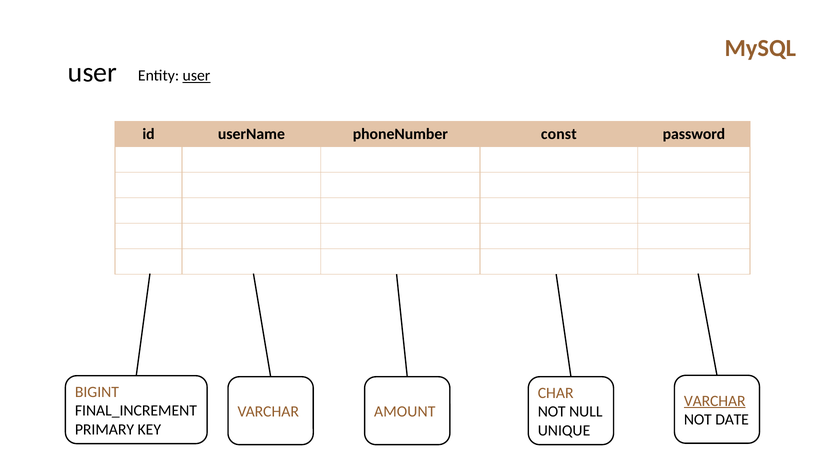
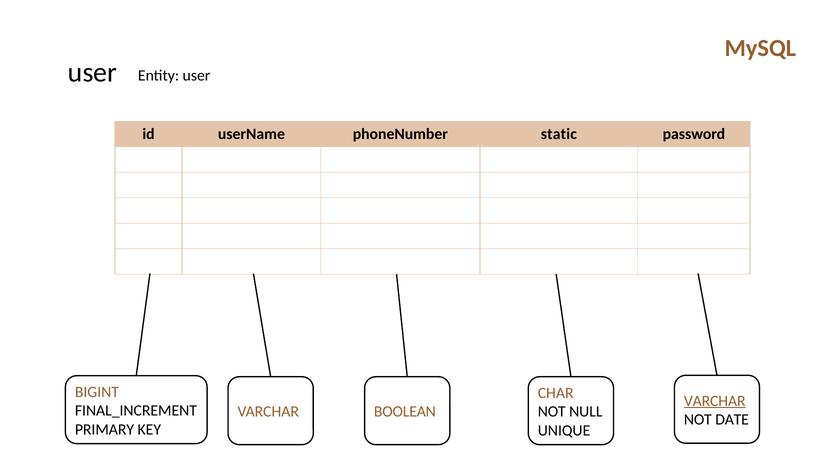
user underline: present -> none (196, 76)
const: const -> static (559, 134)
AMOUNT: AMOUNT -> BOOLEAN (405, 412)
